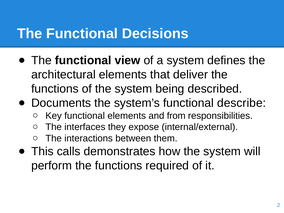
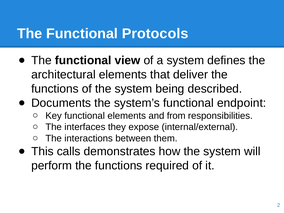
Decisions: Decisions -> Protocols (155, 34)
describe: describe -> endpoint (242, 103)
